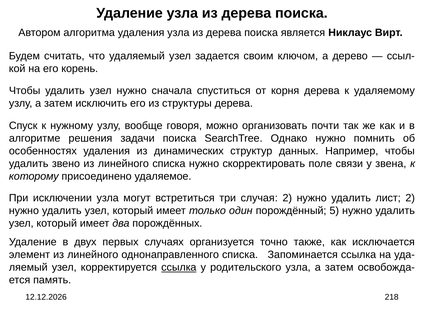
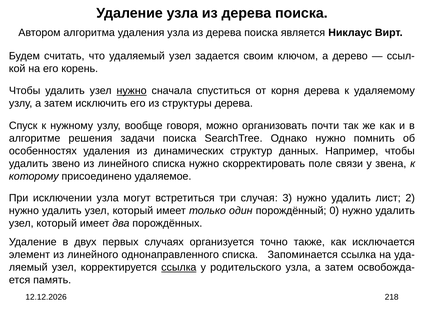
нужно underline: none -> present (132, 91)
случая 2: 2 -> 3 (287, 198)
5: 5 -> 0 (334, 211)
